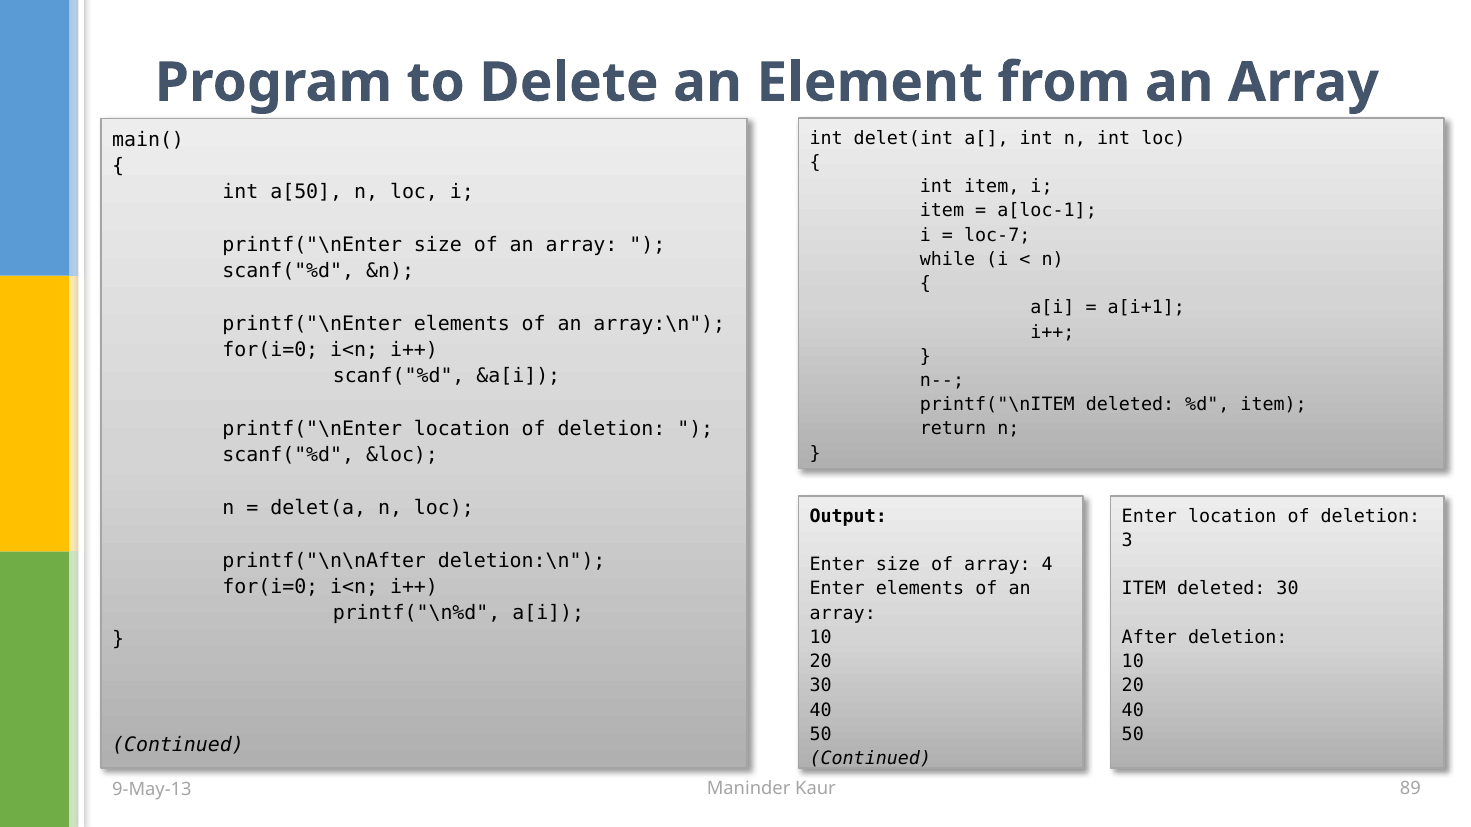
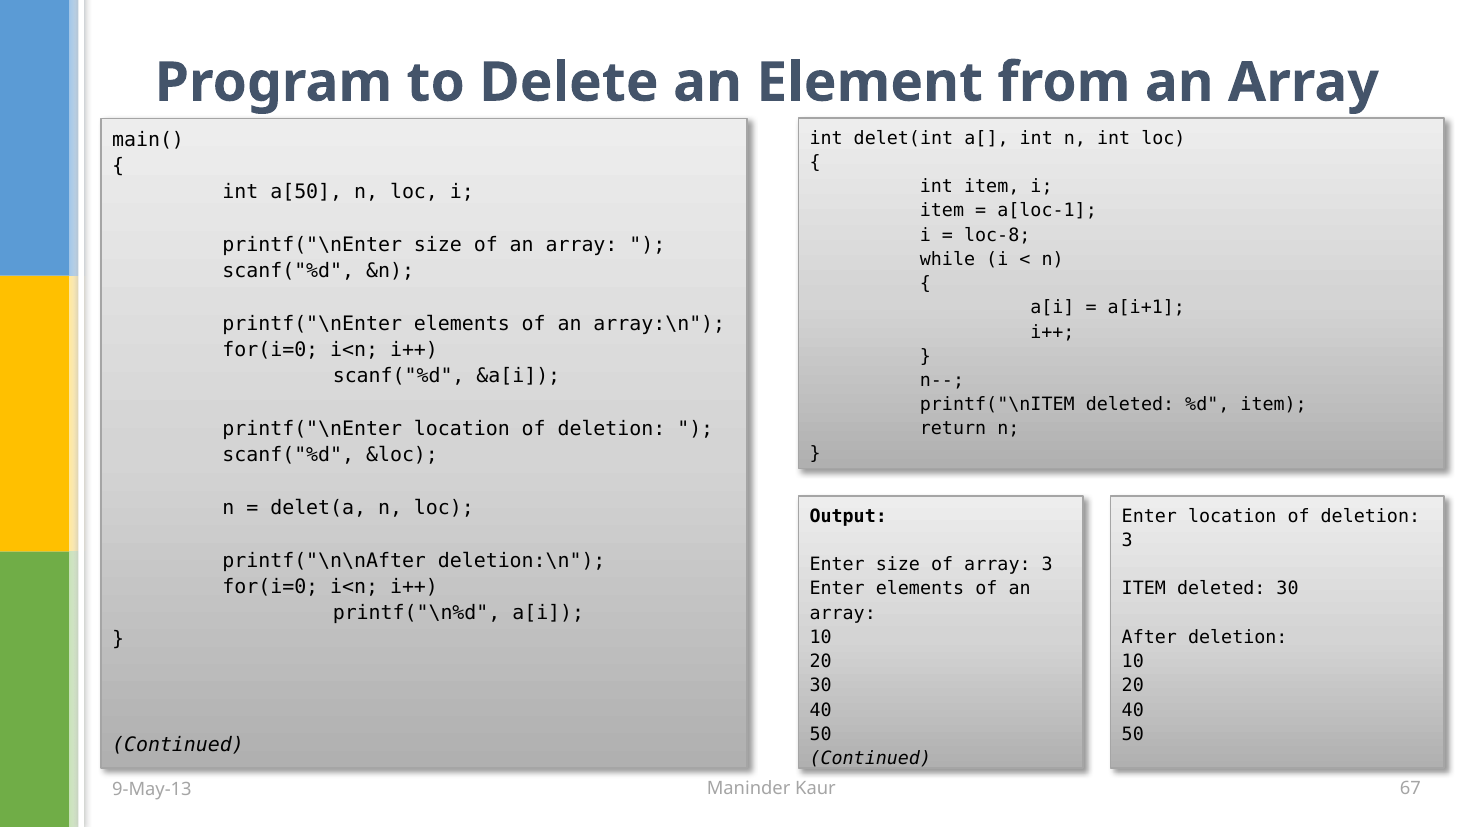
loc-7: loc-7 -> loc-8 (997, 235)
array 4: 4 -> 3 (1047, 565)
89: 89 -> 67 (1410, 789)
